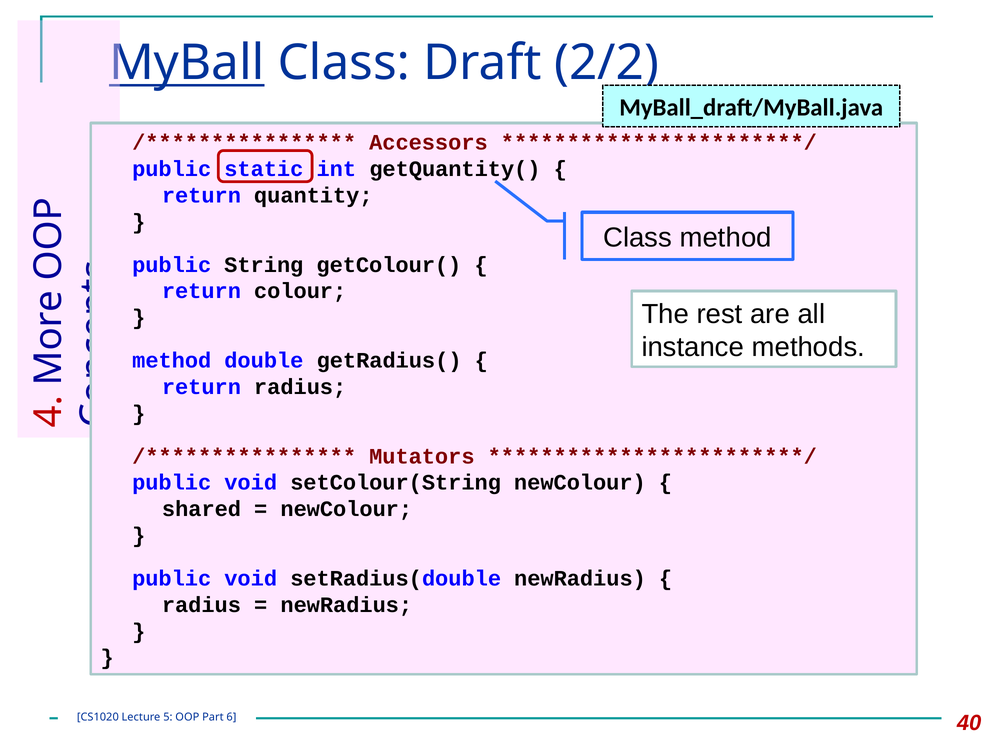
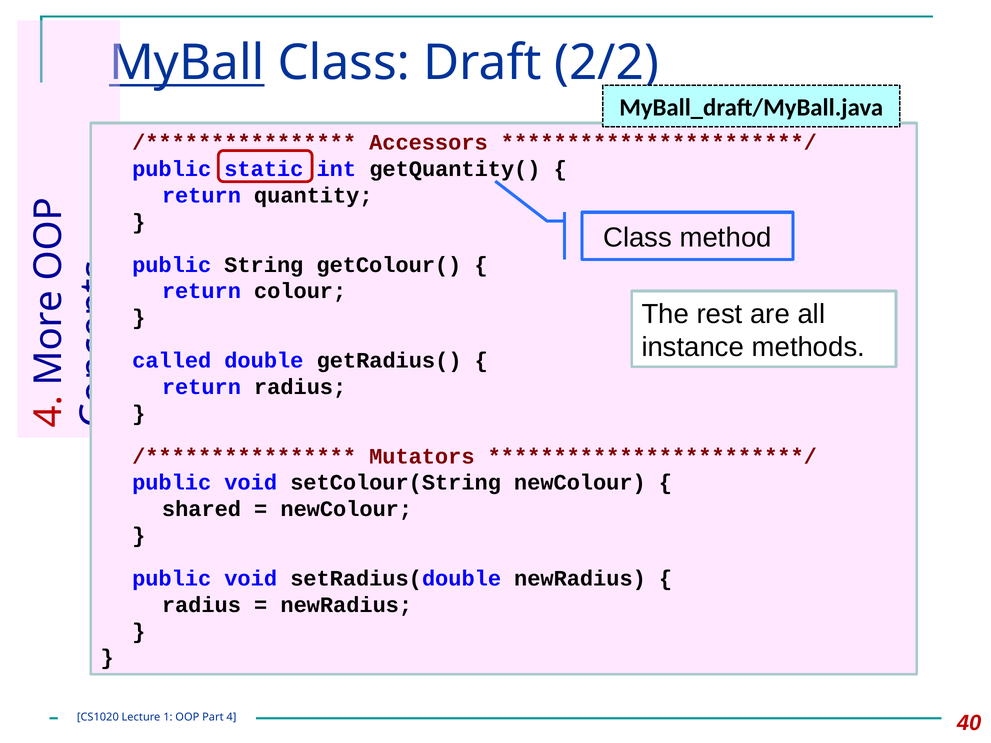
method: method -> called (172, 361)
5: 5 -> 1 (168, 718)
Part 6: 6 -> 4 (231, 718)
